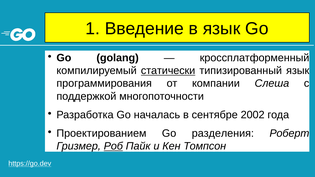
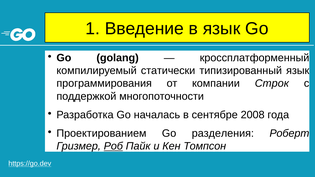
статически underline: present -> none (168, 71)
Слеша: Слеша -> Строк (272, 84)
2002: 2002 -> 2008 (253, 115)
